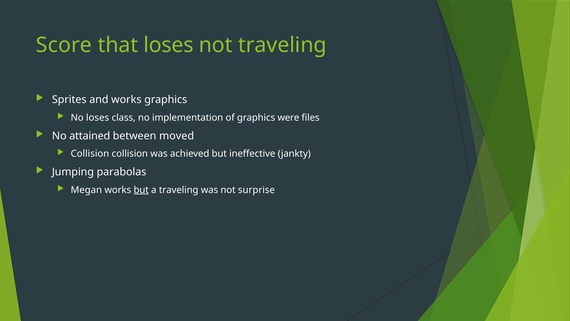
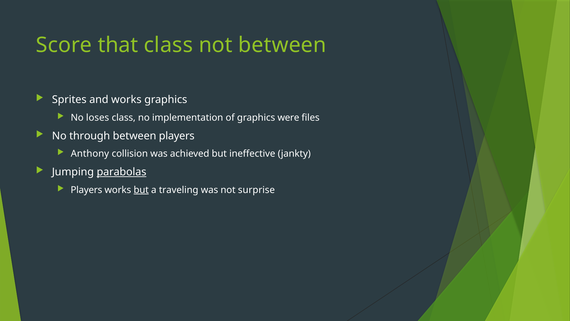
that loses: loses -> class (168, 45)
not traveling: traveling -> between (282, 45)
attained: attained -> through (90, 136)
between moved: moved -> players (177, 136)
Collision: Collision -> Anthony (90, 154)
parabolas underline: none -> present (122, 172)
Megan: Megan -> Players (86, 190)
